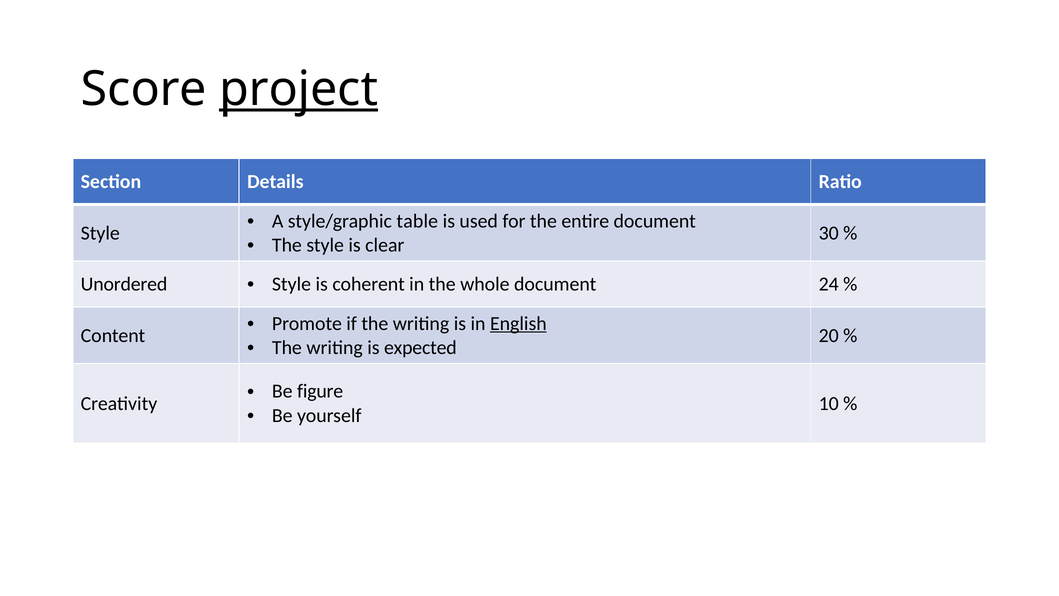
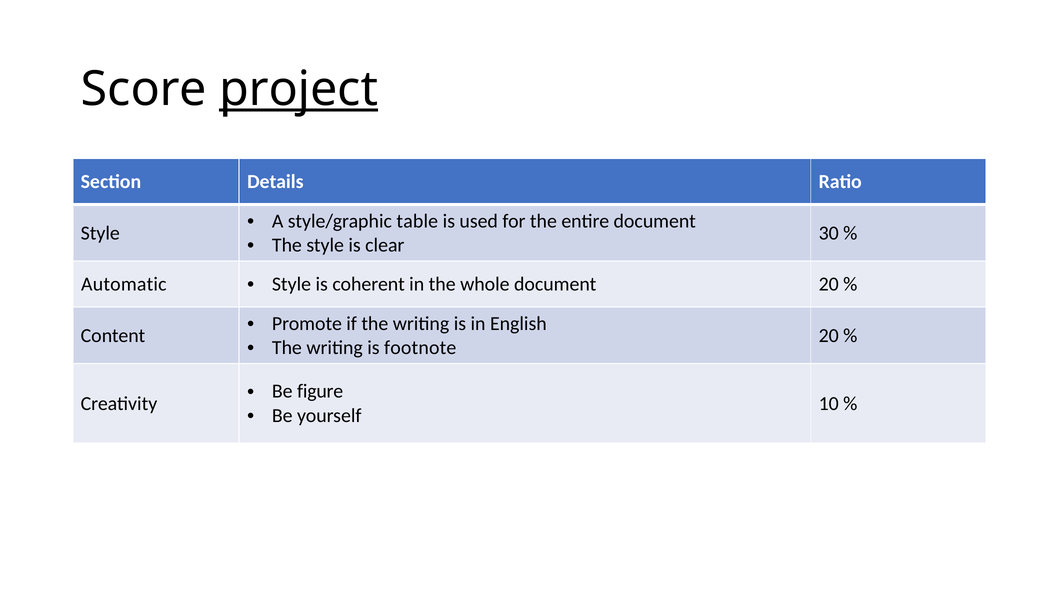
Unordered: Unordered -> Automatic (124, 284)
document 24: 24 -> 20 (829, 284)
English underline: present -> none (518, 323)
expected: expected -> footnote (420, 348)
